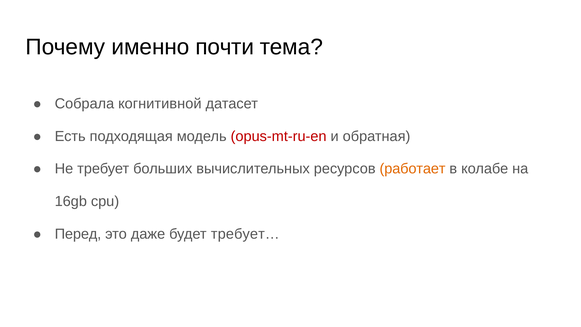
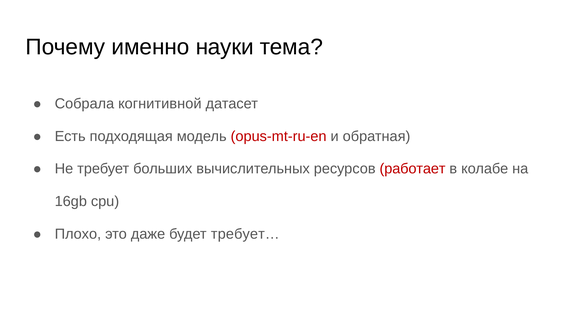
почти: почти -> науки (225, 47)
работает colour: orange -> red (413, 169)
Перед: Перед -> Плохо (78, 234)
